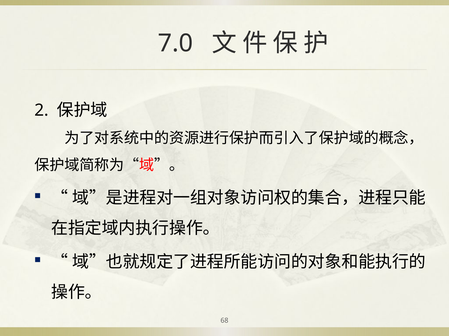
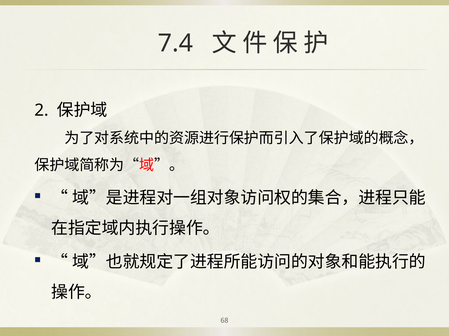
7.0: 7.0 -> 7.4 (175, 43)
